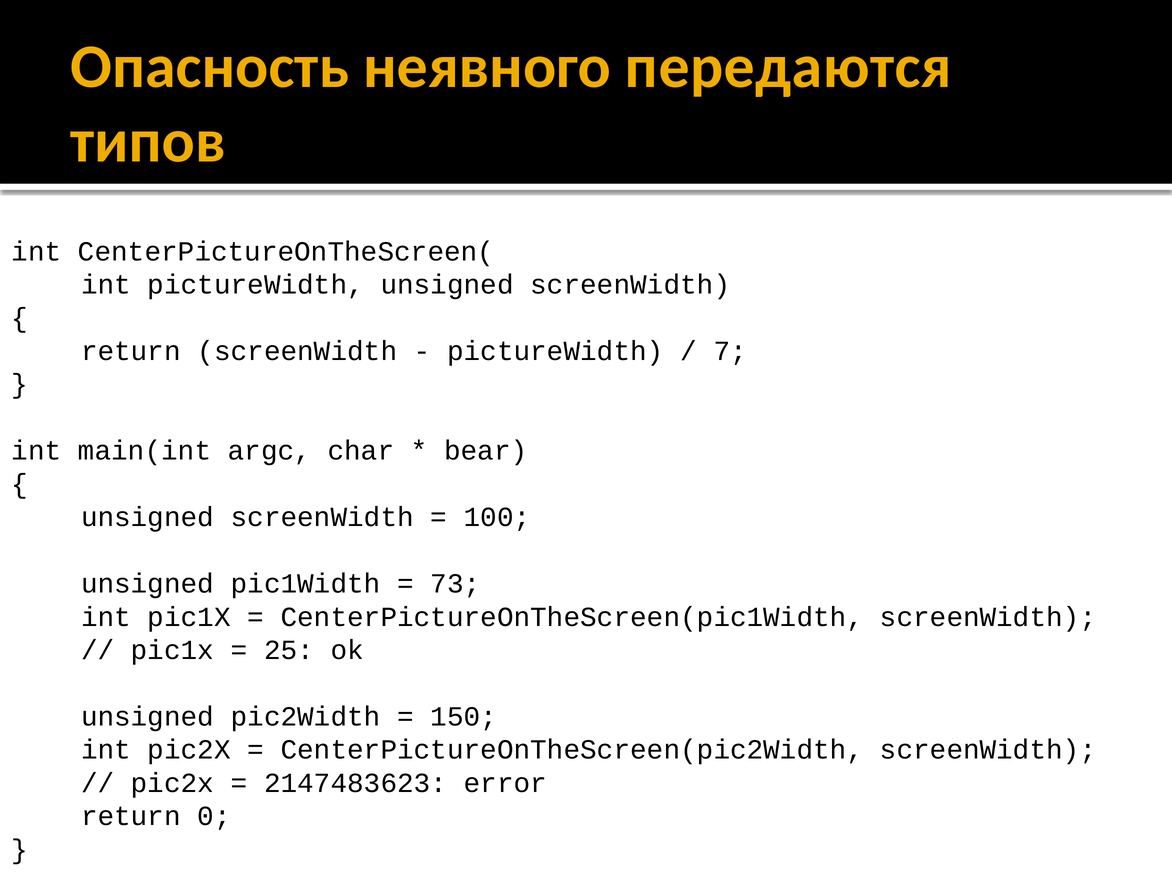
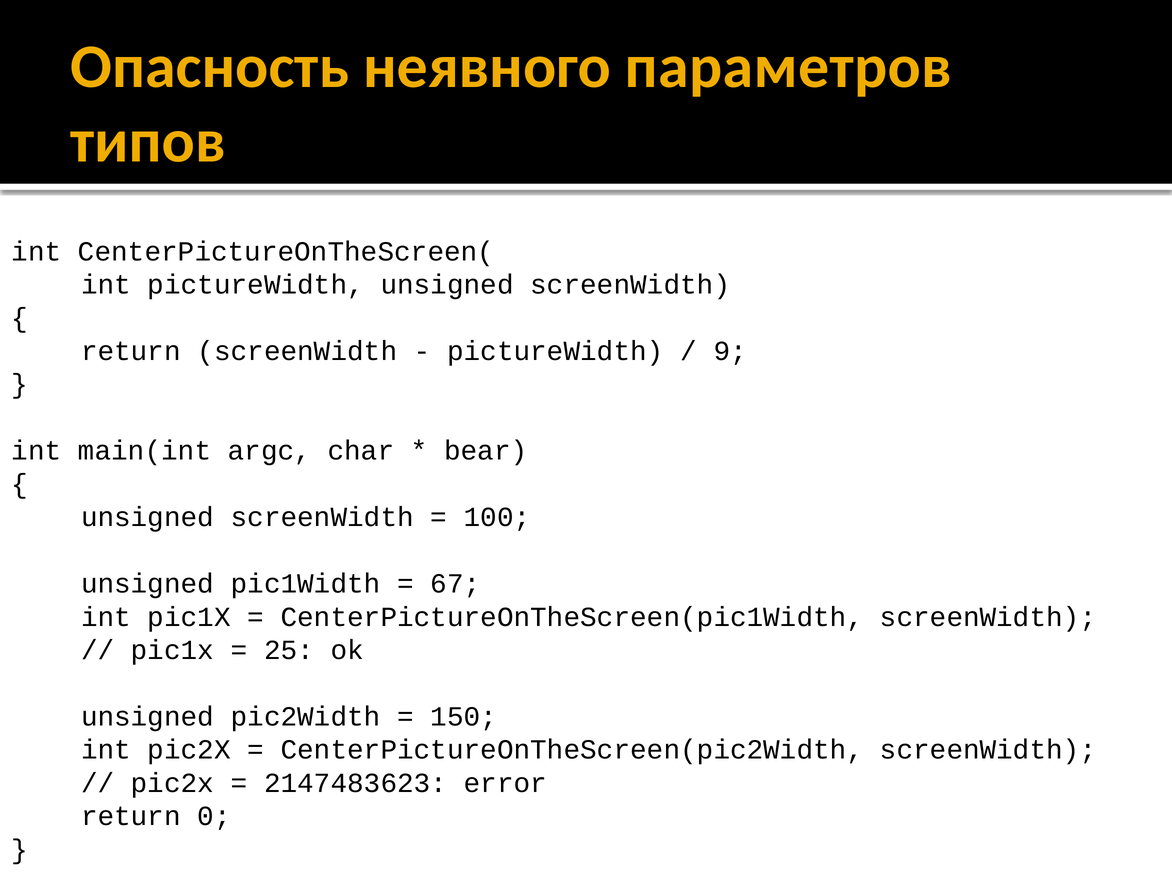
передаются: передаются -> параметров (788, 67)
7: 7 -> 9 (730, 351)
73: 73 -> 67 (455, 584)
